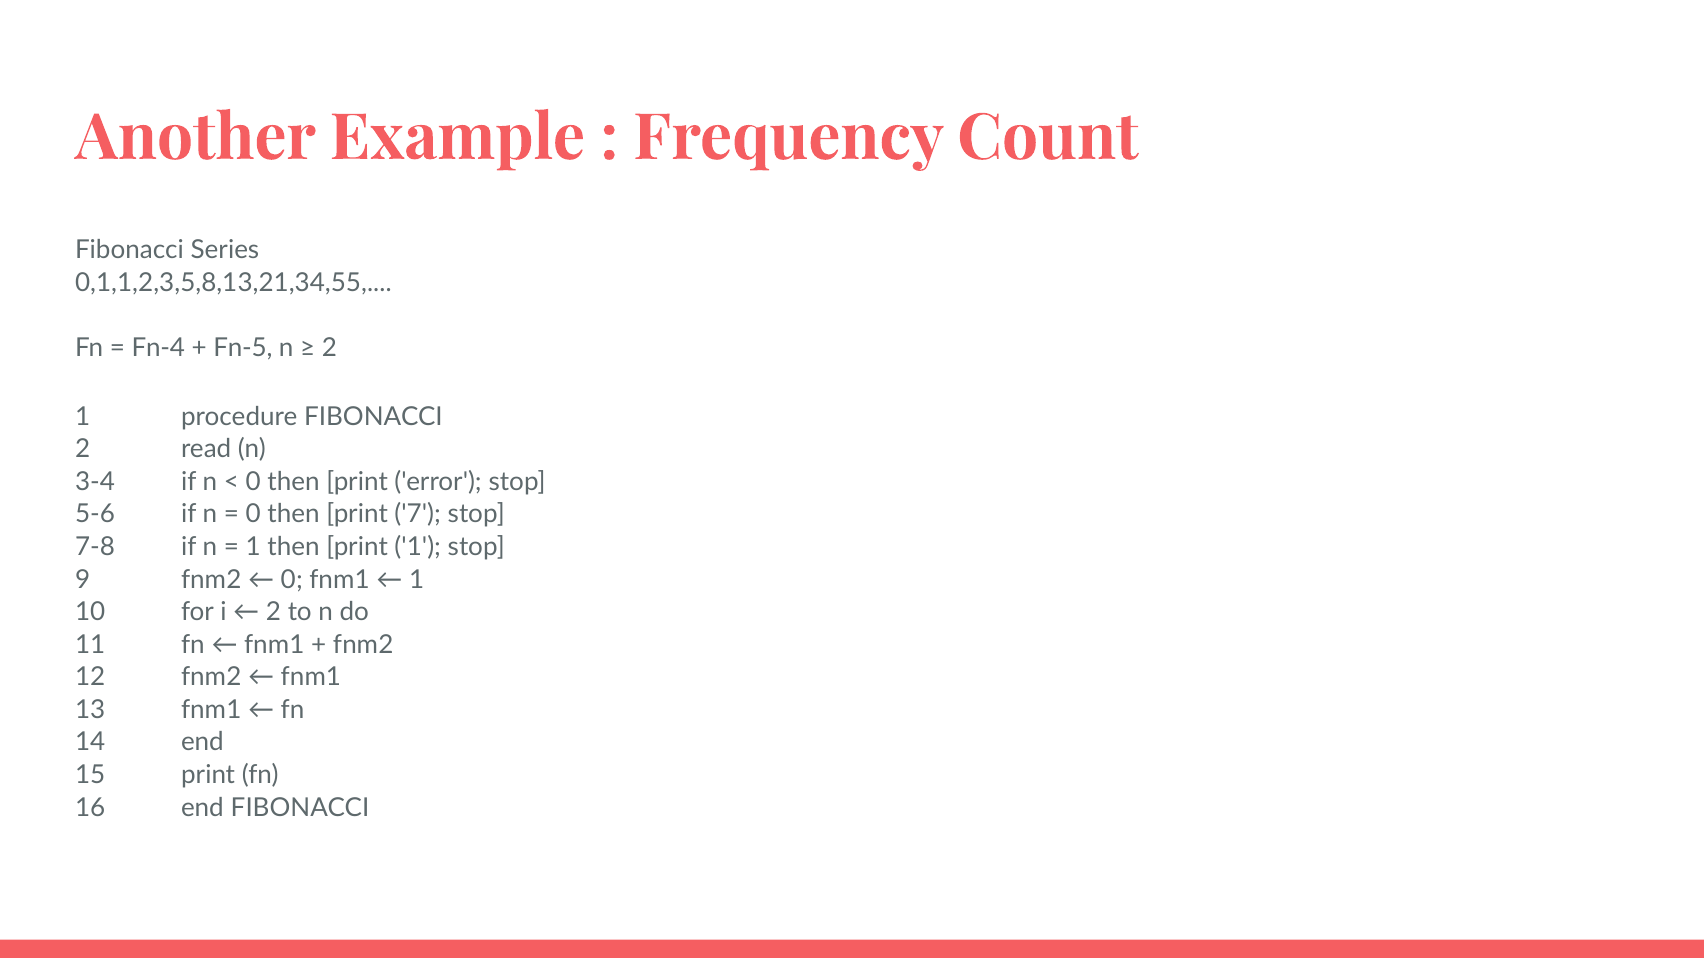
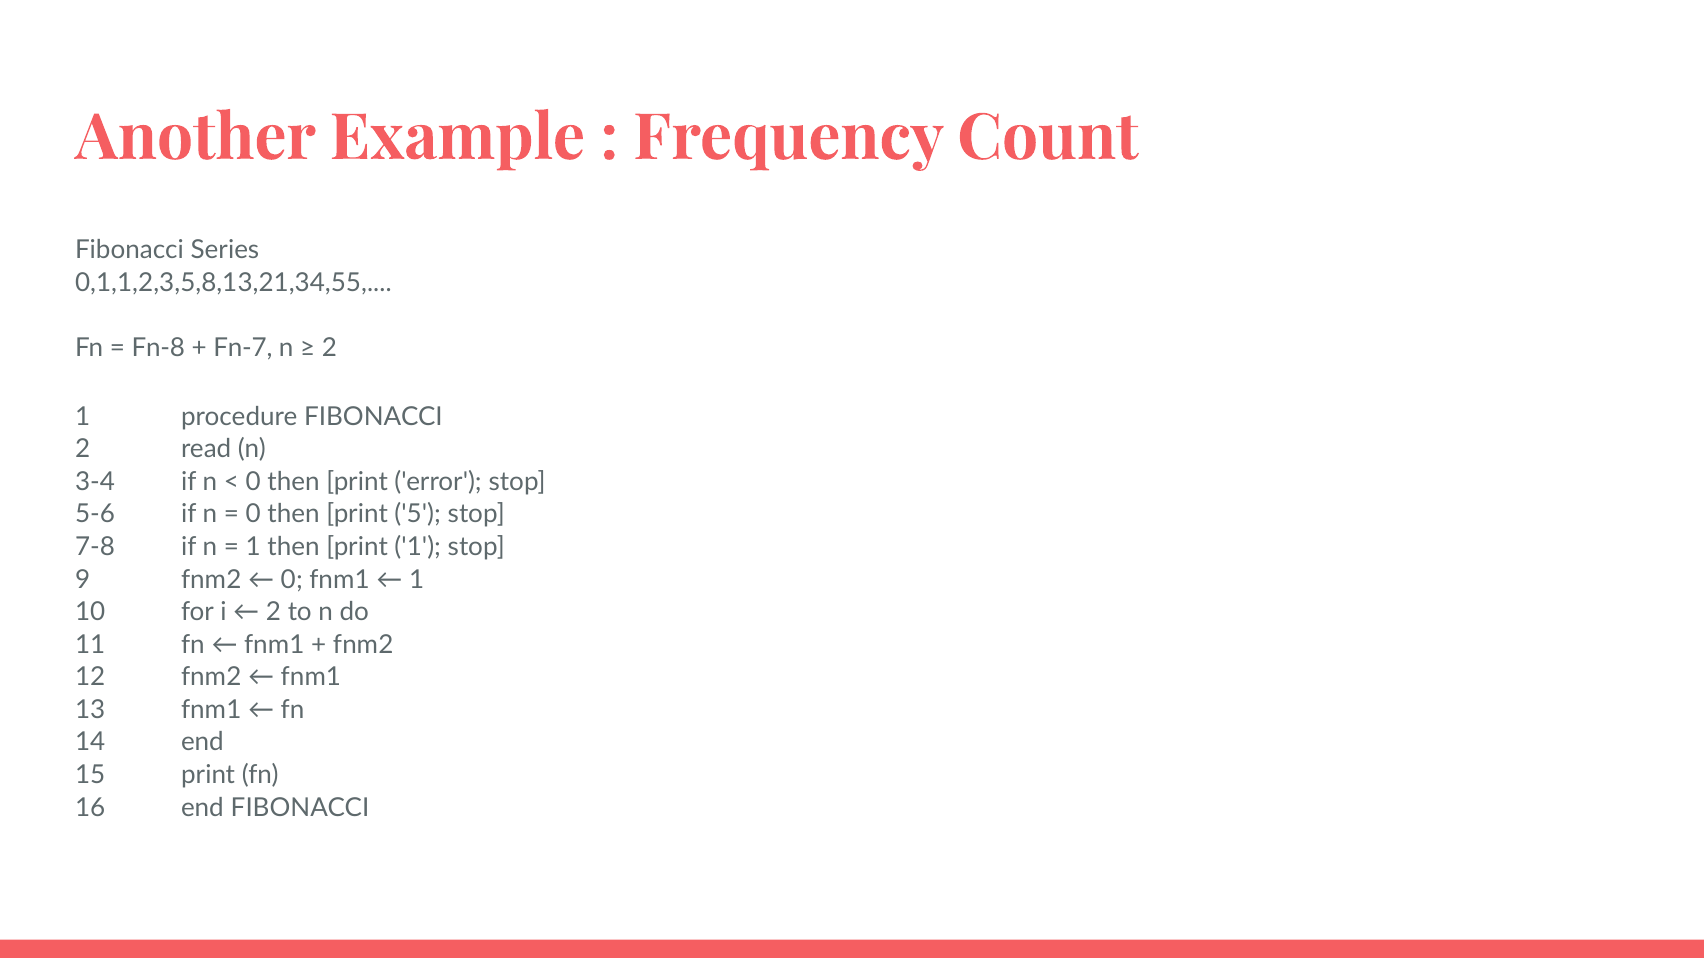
Fn-4: Fn-4 -> Fn-8 (158, 348)
Fn-5: Fn-5 -> Fn-7 (243, 348)
7: 7 -> 5 (418, 515)
